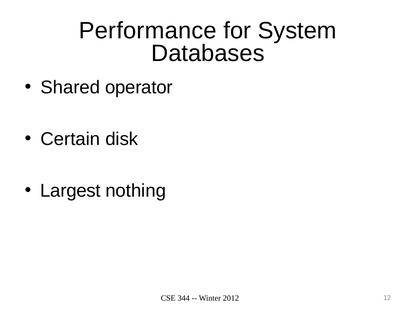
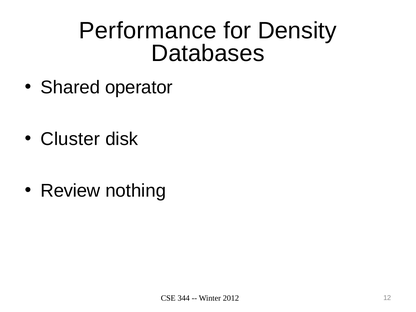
System: System -> Density (297, 31)
Certain: Certain -> Cluster (70, 139)
Largest: Largest -> Review (70, 191)
